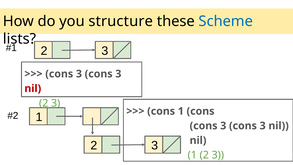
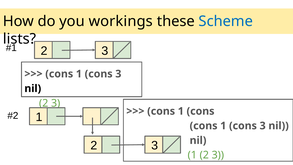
structure: structure -> workings (121, 21)
3: 3 -> 1 (79, 74)
nil colour: red -> black (33, 88)
3: 3 -> 1 (223, 126)
